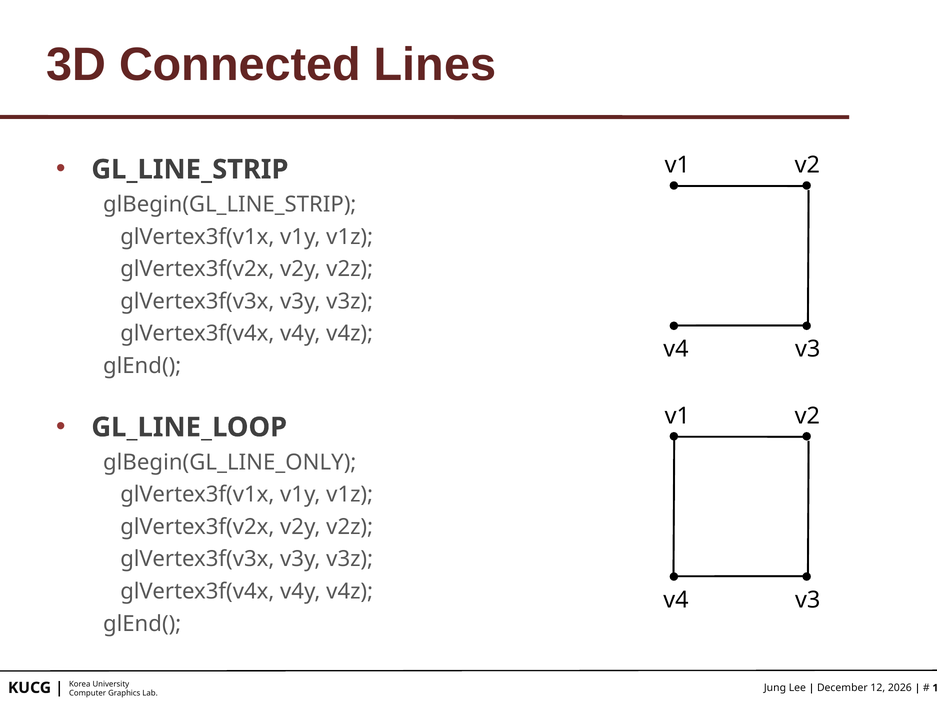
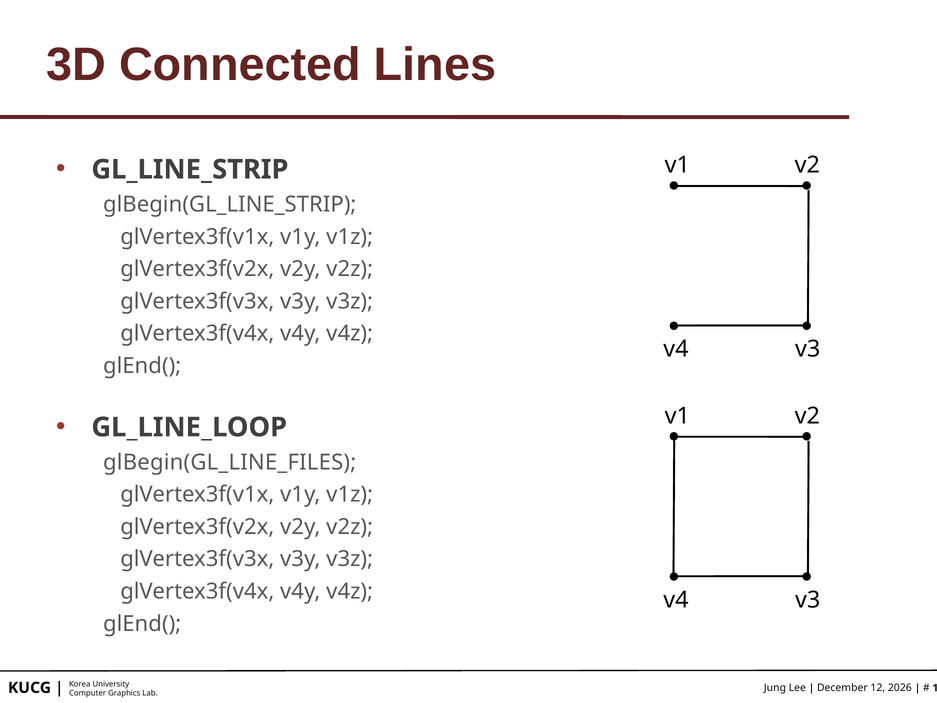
glBegin(GL_LINE_ONLY: glBegin(GL_LINE_ONLY -> glBegin(GL_LINE_FILES (230, 462)
